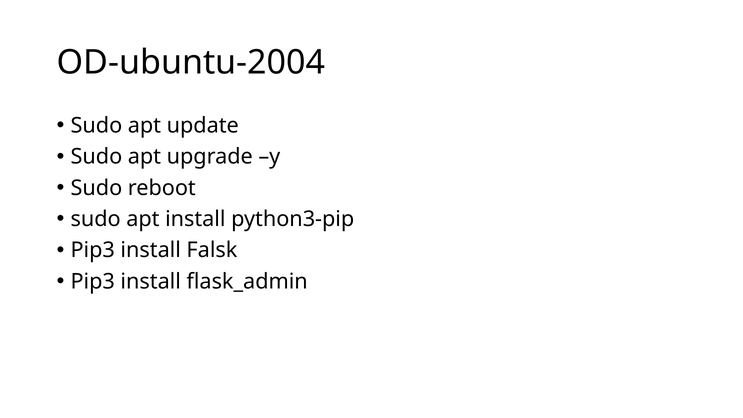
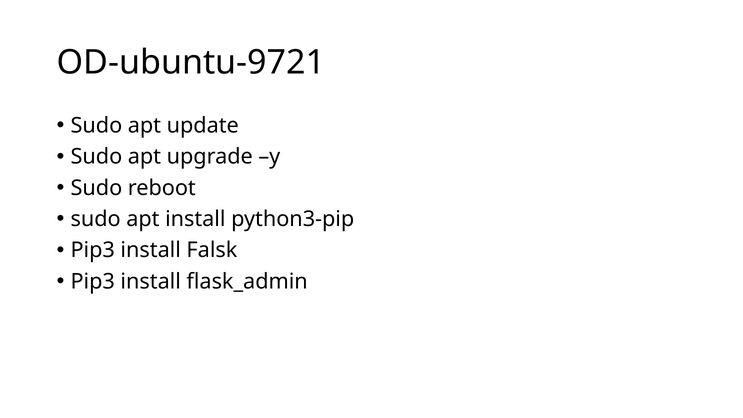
OD-ubuntu-2004: OD-ubuntu-2004 -> OD-ubuntu-9721 (191, 62)
